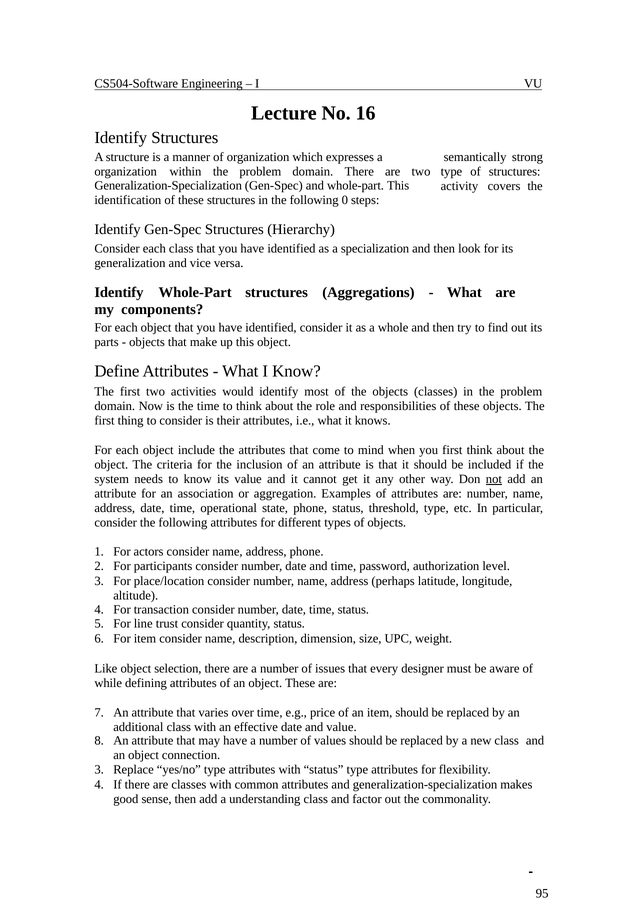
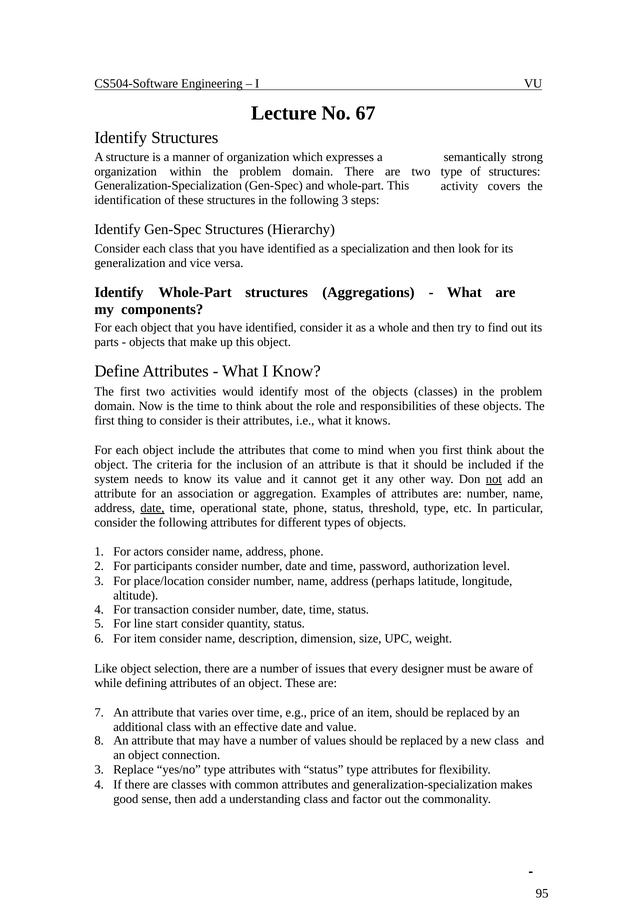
16: 16 -> 67 (366, 113)
following 0: 0 -> 3 (345, 200)
date underline: none -> present (152, 508)
trust: trust -> start (167, 623)
